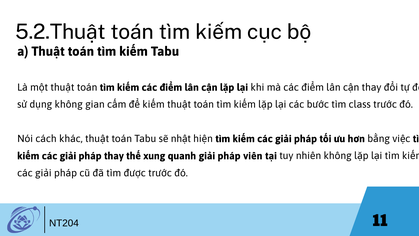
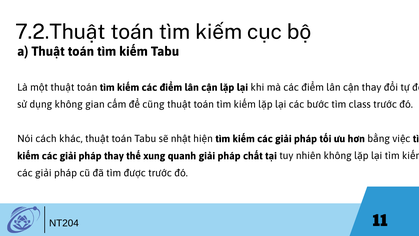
5.2.Thuật: 5.2.Thuật -> 7.2.Thuật (60, 32)
để kiếm: kiếm -> cũng (153, 104)
viên: viên -> chất (253, 156)
